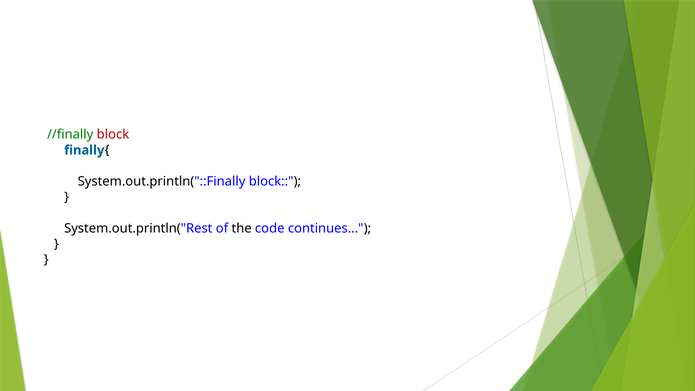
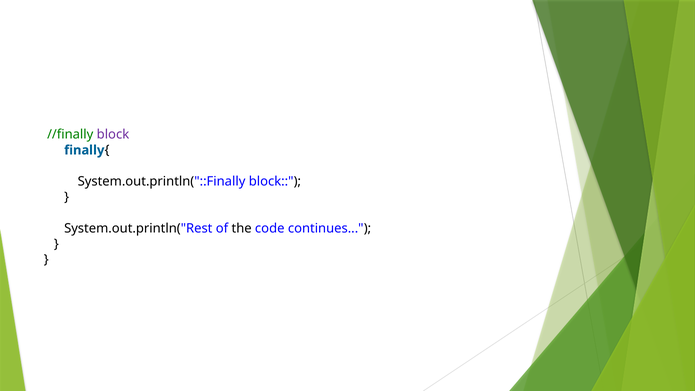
block colour: red -> purple (113, 135)
